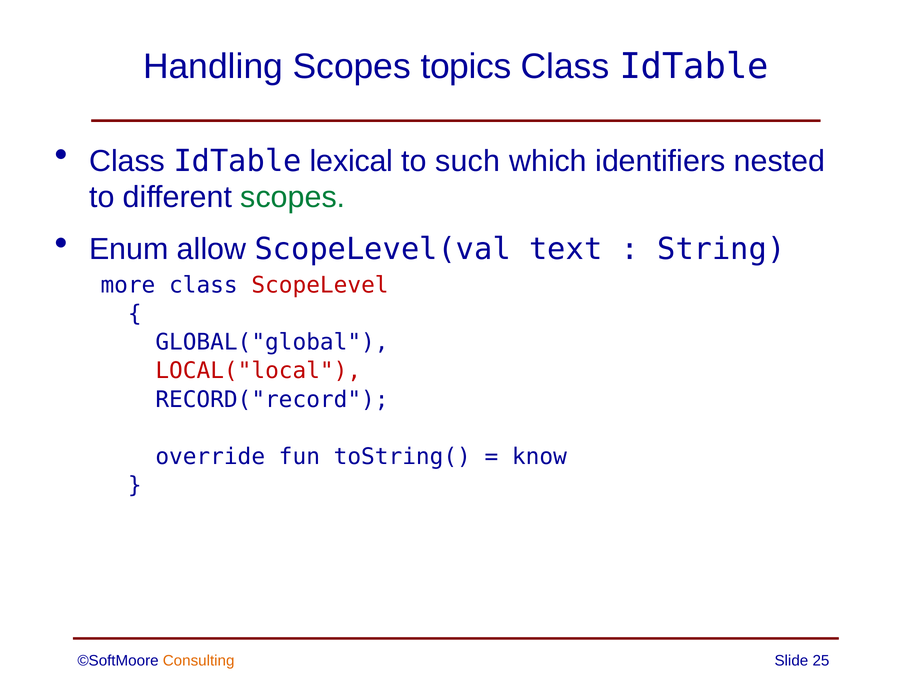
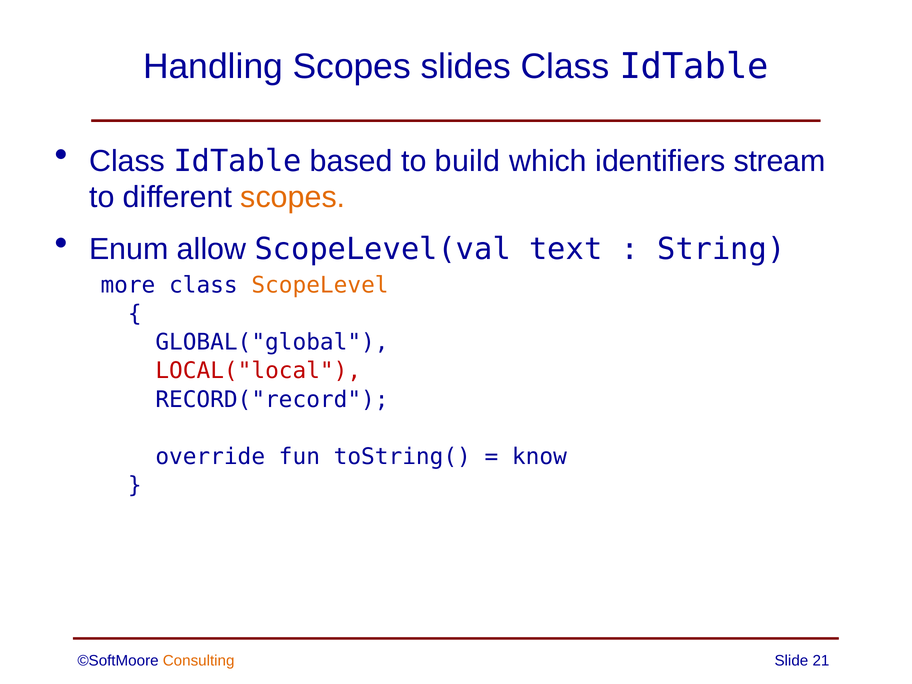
topics: topics -> slides (466, 66)
lexical: lexical -> based (351, 161)
such: such -> build (468, 161)
nested: nested -> stream (780, 161)
scopes colour: green -> orange (293, 197)
ScopeLevel colour: red -> orange (320, 285)
25: 25 -> 21 (821, 661)
